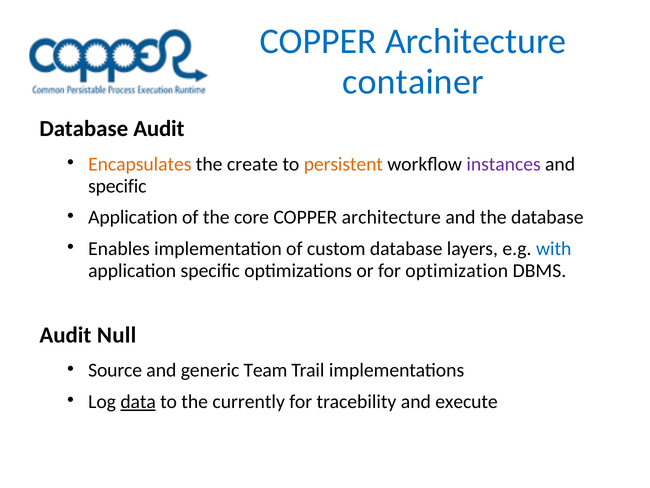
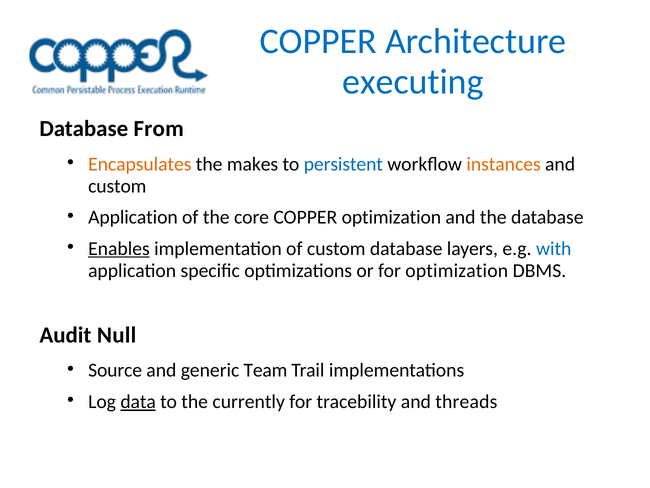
container: container -> executing (413, 82)
Database Audit: Audit -> From (159, 129)
create: create -> makes (253, 164)
persistent colour: orange -> blue (343, 164)
instances colour: purple -> orange (504, 164)
specific: specific -> custom (117, 186)
core COPPER architecture: architecture -> optimization (391, 217)
Enables underline: none -> present (119, 248)
execute: execute -> threads (466, 401)
